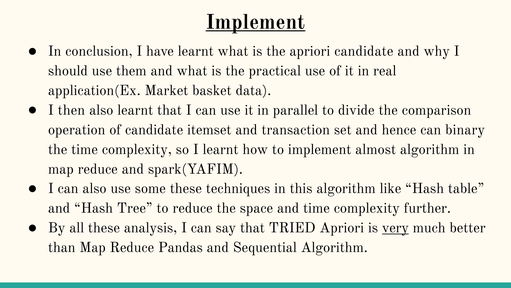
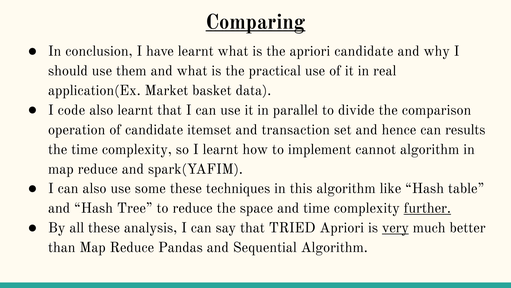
Implement: Implement -> Comparing (255, 22)
then: then -> code (71, 110)
binary: binary -> results (465, 129)
almost: almost -> cannot (376, 149)
further underline: none -> present (427, 208)
